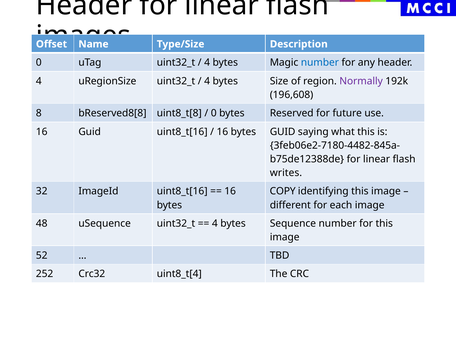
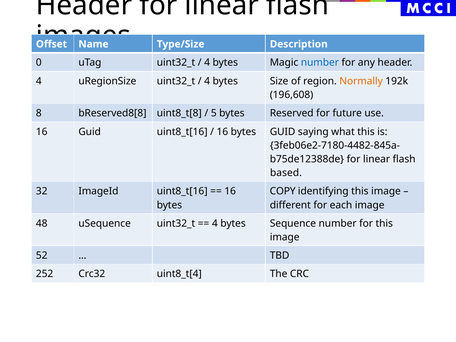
Normally colour: purple -> orange (361, 81)
0: 0 -> 5 (214, 113)
writes: writes -> based (286, 173)
